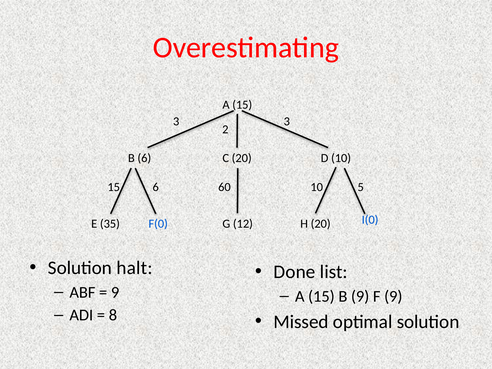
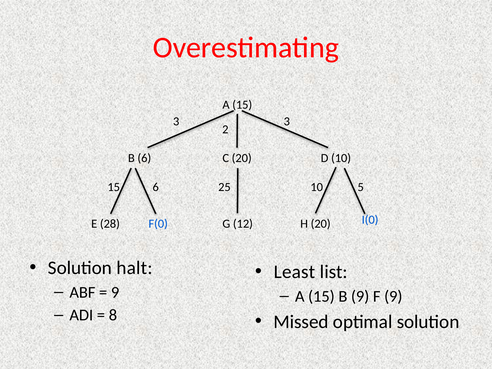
60: 60 -> 25 (224, 187)
35: 35 -> 28 (110, 224)
Done: Done -> Least (294, 272)
